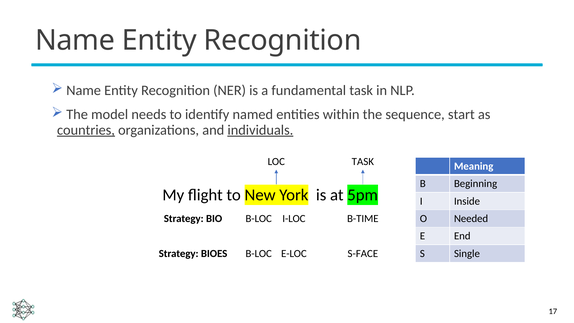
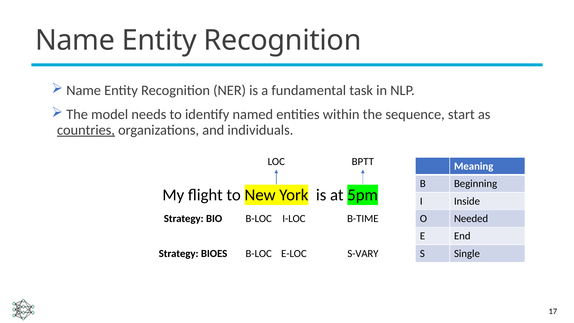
individuals underline: present -> none (260, 130)
LOC TASK: TASK -> BPTT (363, 162)
S-FACE: S-FACE -> S-VARY (363, 253)
